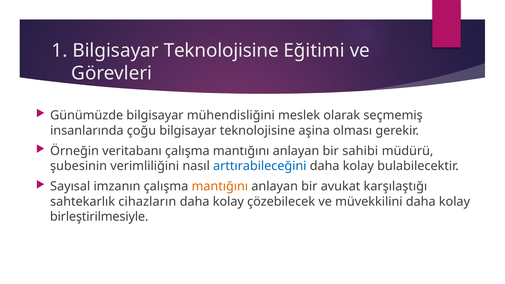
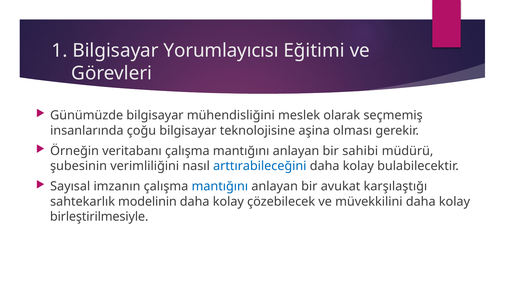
1 Bilgisayar Teknolojisine: Teknolojisine -> Yorumlayıcısı (221, 51)
mantığını colour: orange -> blue (220, 187)
cihazların: cihazların -> modelinin (147, 202)
